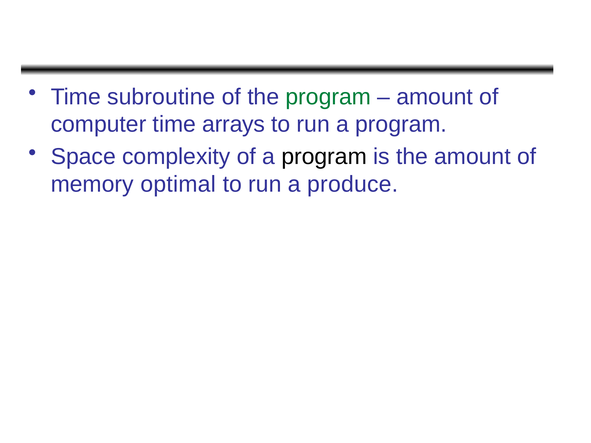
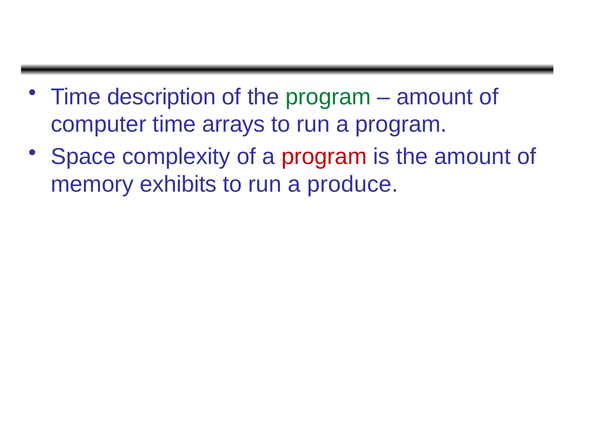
subroutine: subroutine -> description (161, 97)
program colour: black -> red (324, 157)
optimal: optimal -> exhibits (178, 184)
